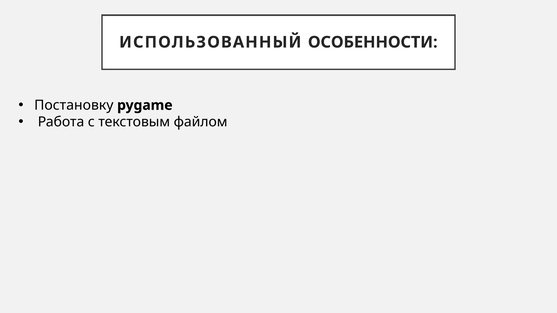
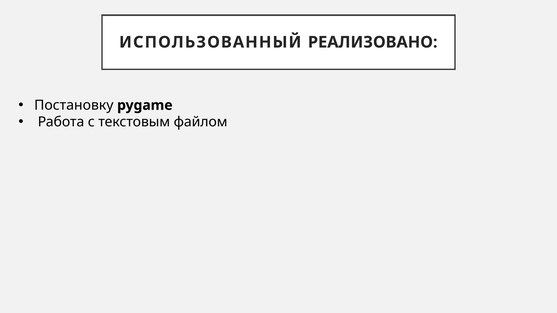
ОСОБЕННОСТИ: ОСОБЕННОСТИ -> РЕАЛИЗОВАНО (373, 42)
